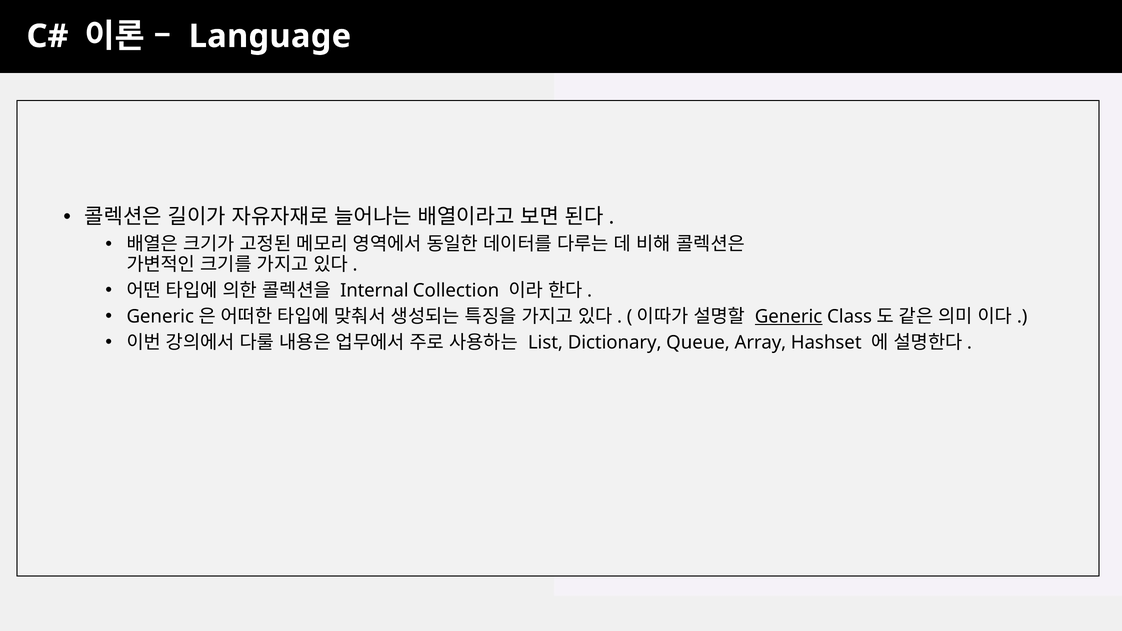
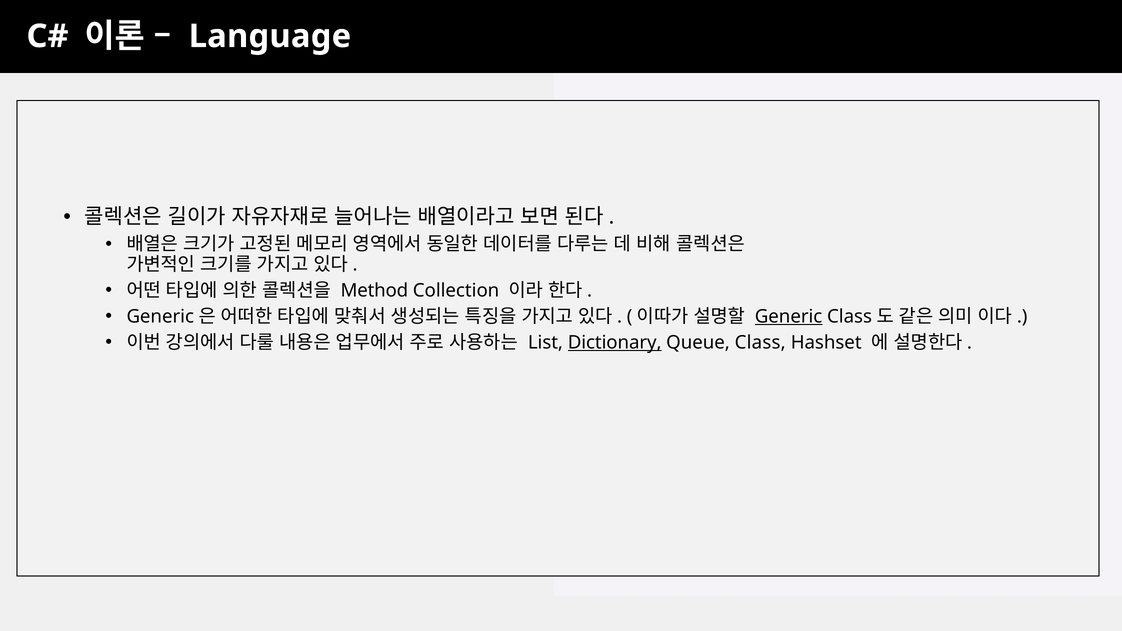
Internal: Internal -> Method (374, 291)
Dictionary underline: none -> present (615, 343)
Queue Array: Array -> Class (760, 343)
